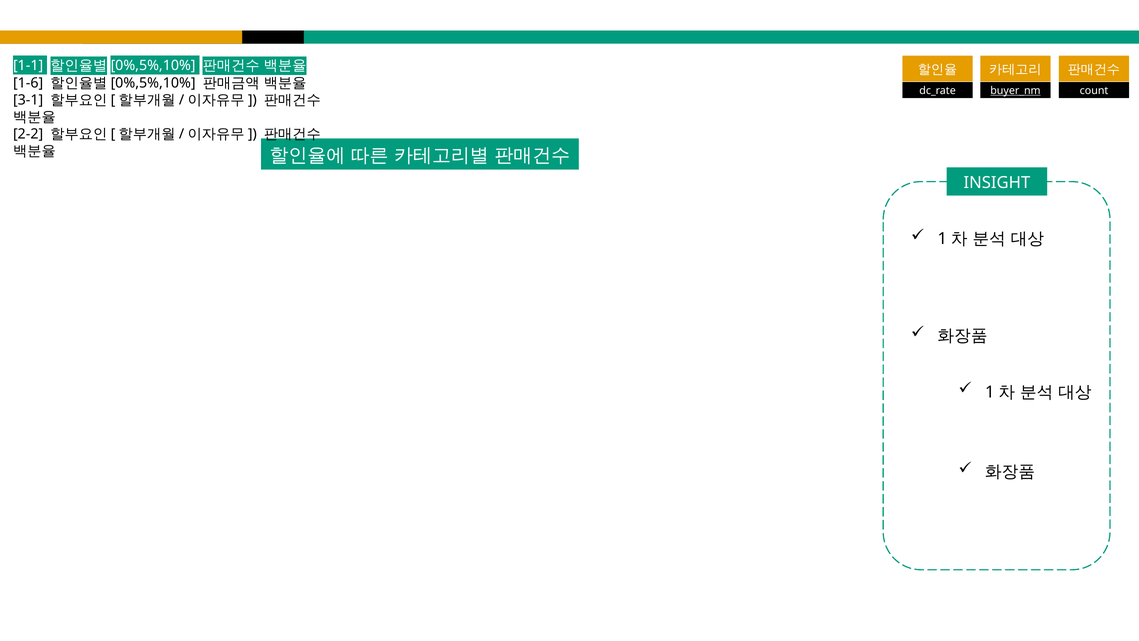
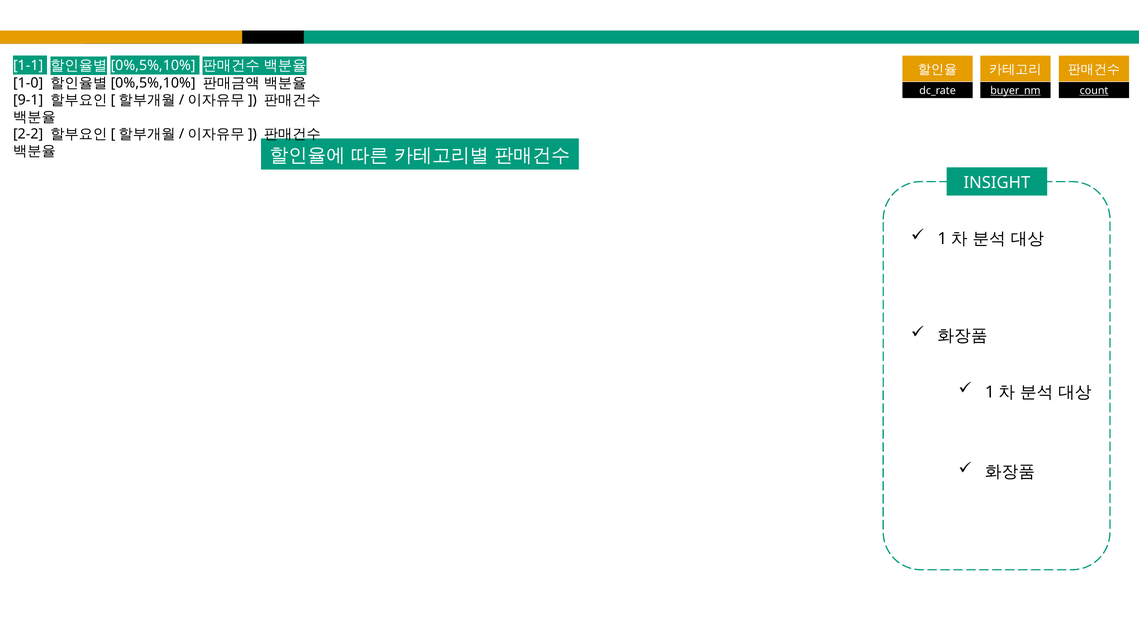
1-6: 1-6 -> 1-0 (28, 83)
count underline: none -> present (1094, 91)
3-1: 3-1 -> 9-1 (28, 100)
